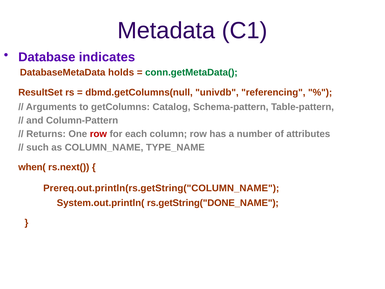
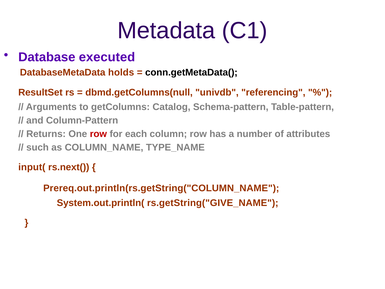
indicates: indicates -> executed (107, 57)
conn.getMetaData( colour: green -> black (191, 72)
when(: when( -> input( (32, 167)
rs.getString("DONE_NAME: rs.getString("DONE_NAME -> rs.getString("GIVE_NAME (213, 203)
